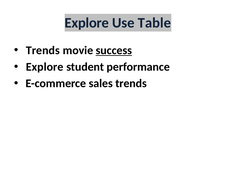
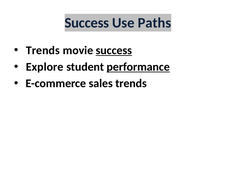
Explore: Explore -> Success (87, 23)
Table: Table -> Paths (154, 23)
performance underline: none -> present (138, 67)
